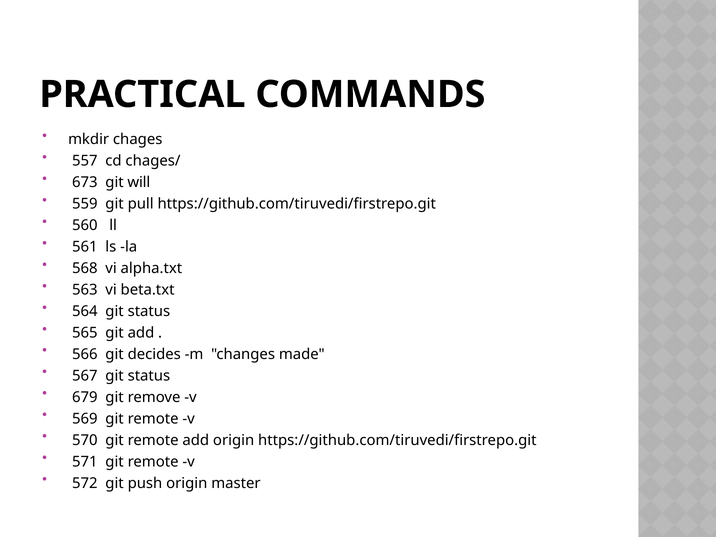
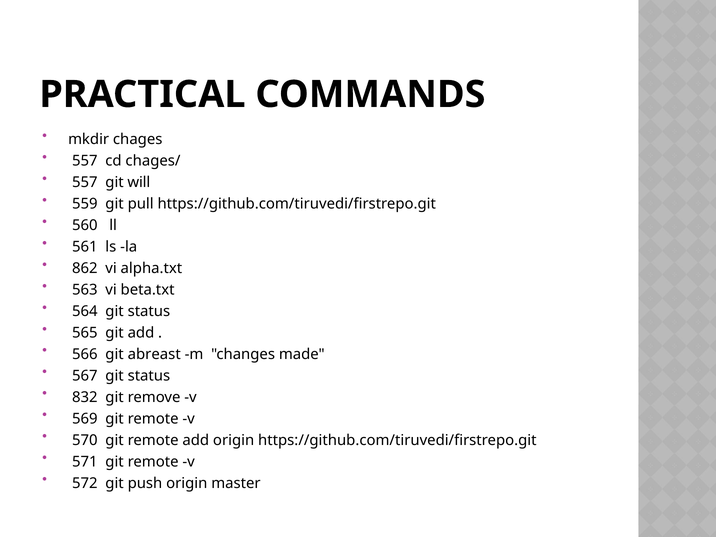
673: 673 -> 557 (85, 183)
568: 568 -> 862 (85, 268)
decides: decides -> abreast (154, 354)
679: 679 -> 832 (85, 397)
